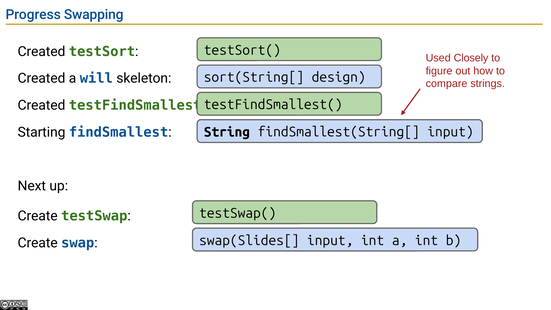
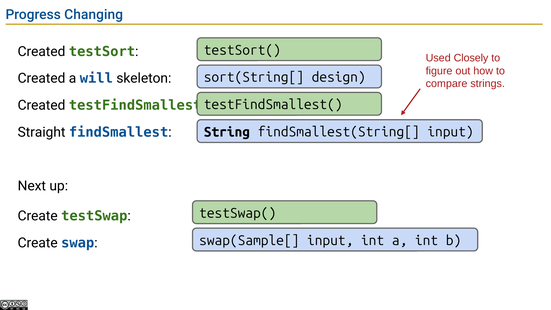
Swapping: Swapping -> Changing (94, 15)
Starting: Starting -> Straight (42, 132)
swap(Slides[: swap(Slides[ -> swap(Sample[ (249, 240)
